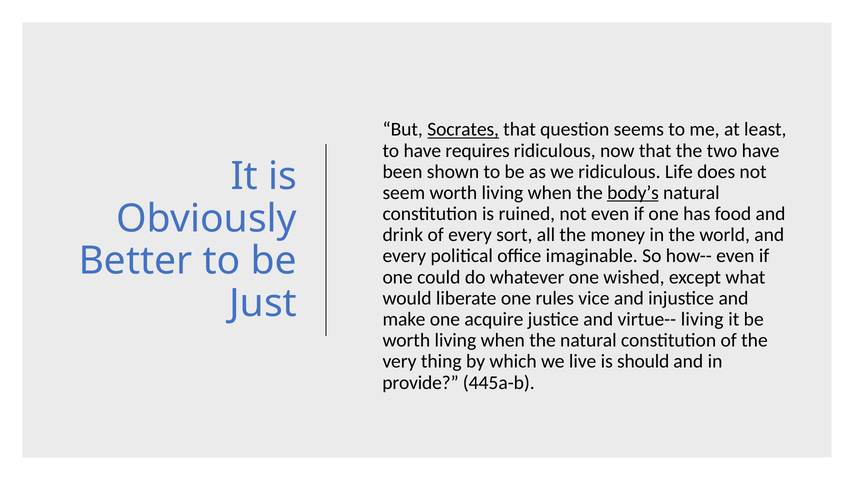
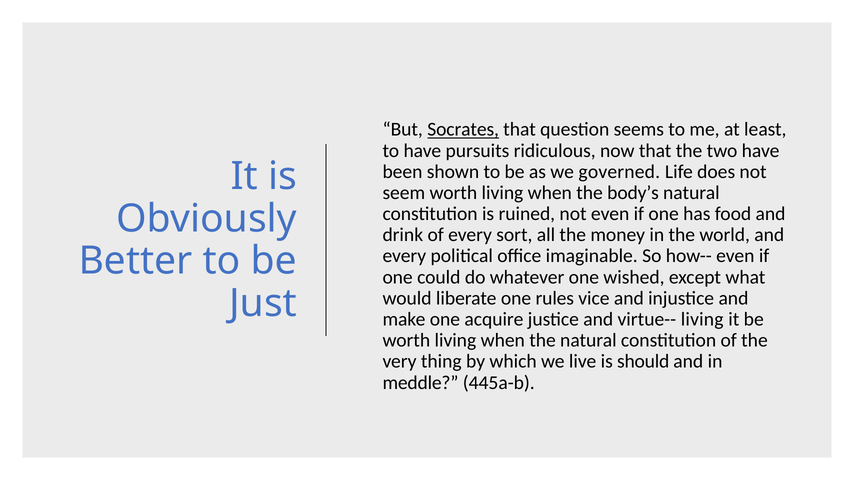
requires: requires -> pursuits (477, 151)
we ridiculous: ridiculous -> governed (619, 172)
body’s underline: present -> none (633, 193)
provide: provide -> meddle (421, 383)
